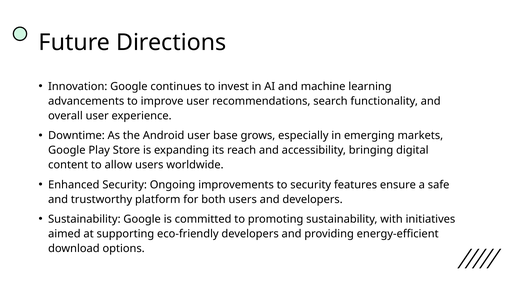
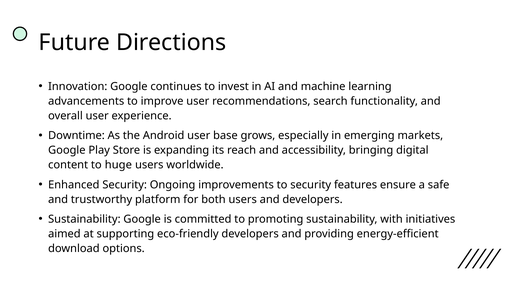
allow: allow -> huge (118, 165)
